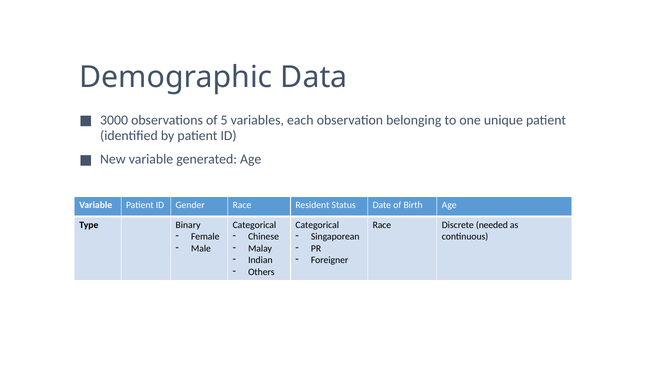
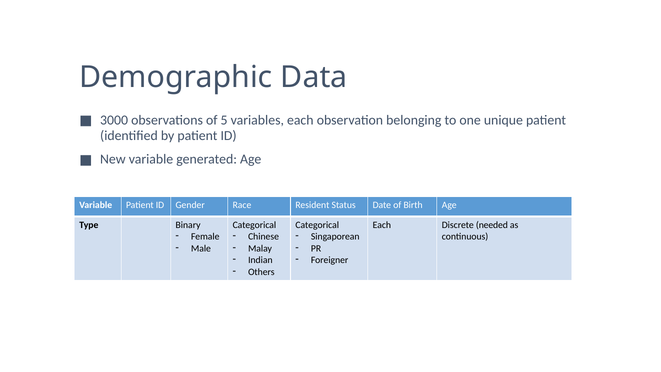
Race: Race -> Each (382, 225)
